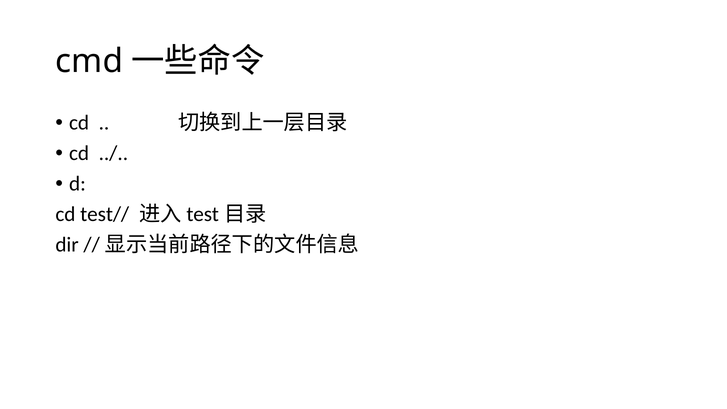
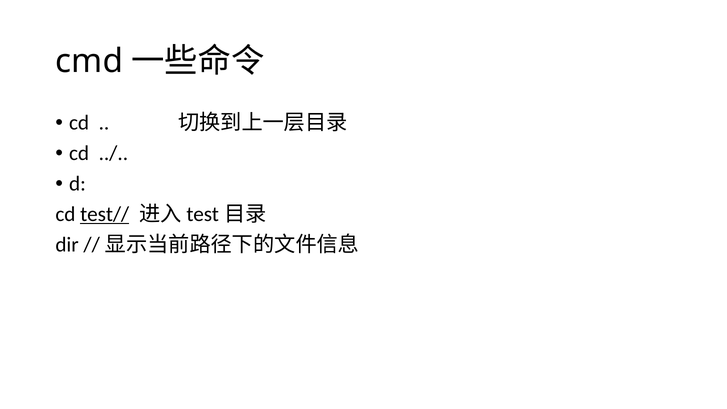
test// underline: none -> present (105, 214)
